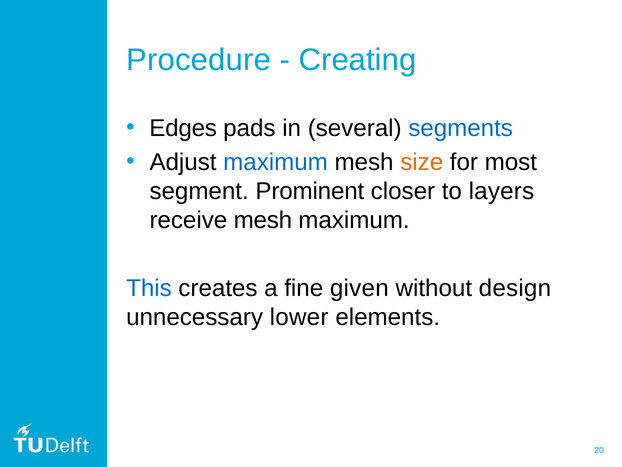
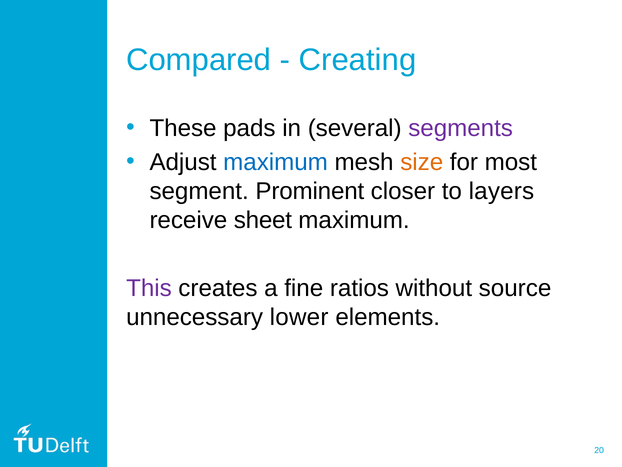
Procedure: Procedure -> Compared (199, 60)
Edges: Edges -> These (183, 128)
segments colour: blue -> purple (461, 128)
receive mesh: mesh -> sheet (263, 220)
This colour: blue -> purple (149, 288)
given: given -> ratios (359, 288)
design: design -> source (515, 288)
